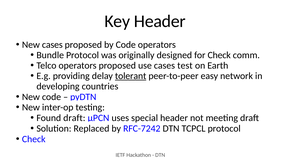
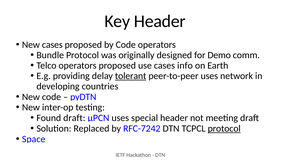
for Check: Check -> Demo (219, 55)
test: test -> info (185, 66)
peer-to-peer easy: easy -> uses (209, 76)
protocol underline: none -> present (224, 129)
Check: Check -> Space (34, 139)
